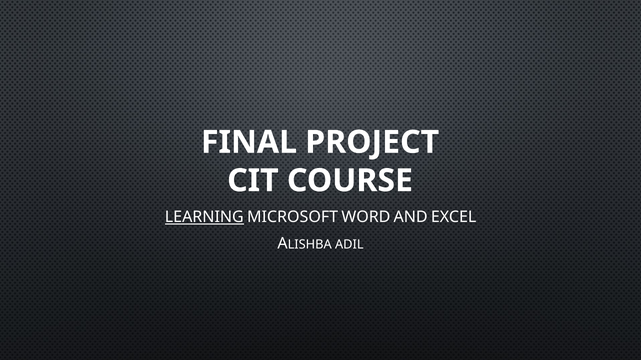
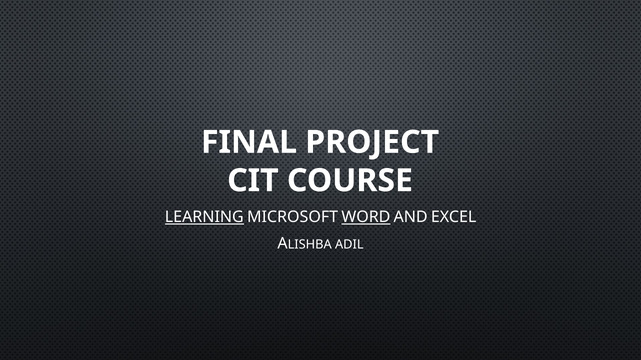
WORD underline: none -> present (366, 217)
